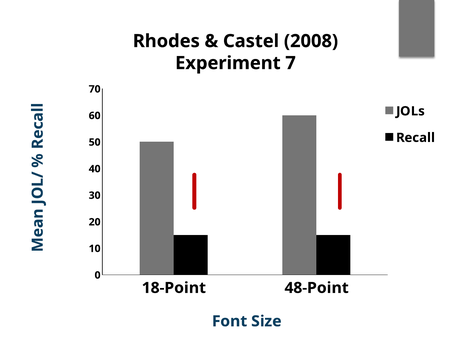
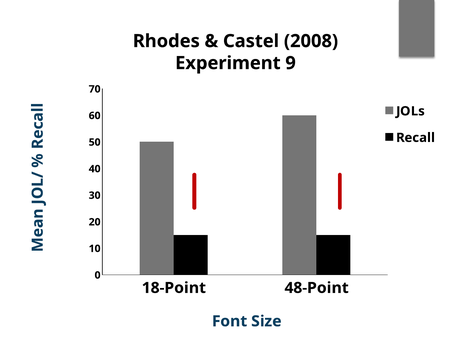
7: 7 -> 9 (291, 63)
